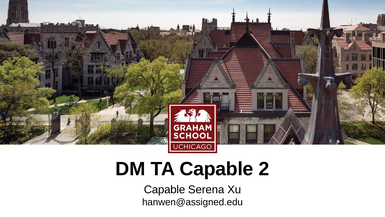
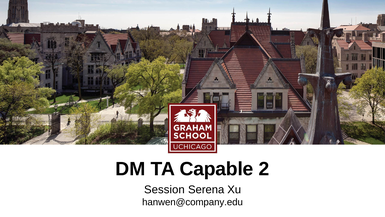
Capable: Capable -> Session (164, 189)
hanwen@assigned.edu: hanwen@assigned.edu -> hanwen@company.edu (193, 202)
